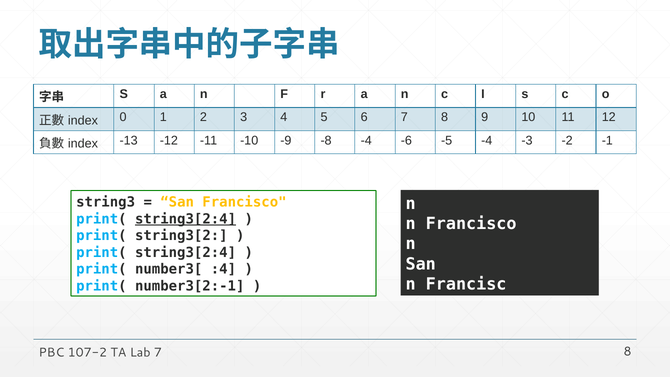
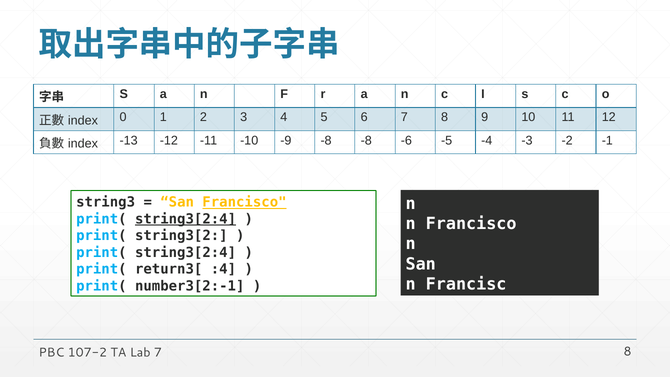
-8 -4: -4 -> -8 (366, 140)
Francisco underline: none -> present (244, 202)
number3[: number3[ -> return3[ (169, 269)
